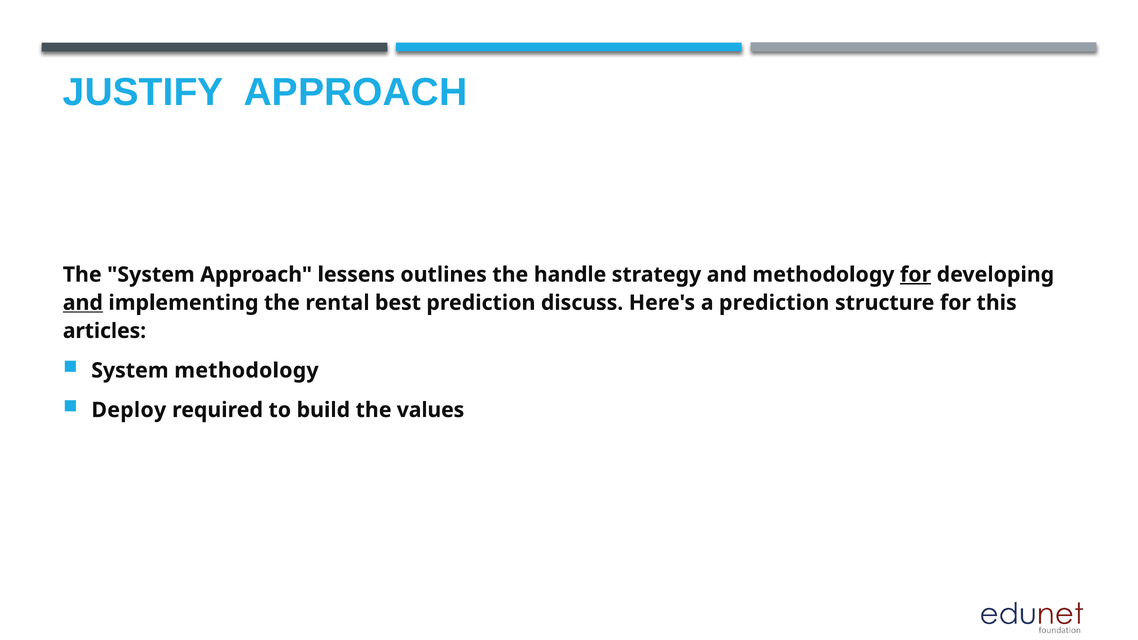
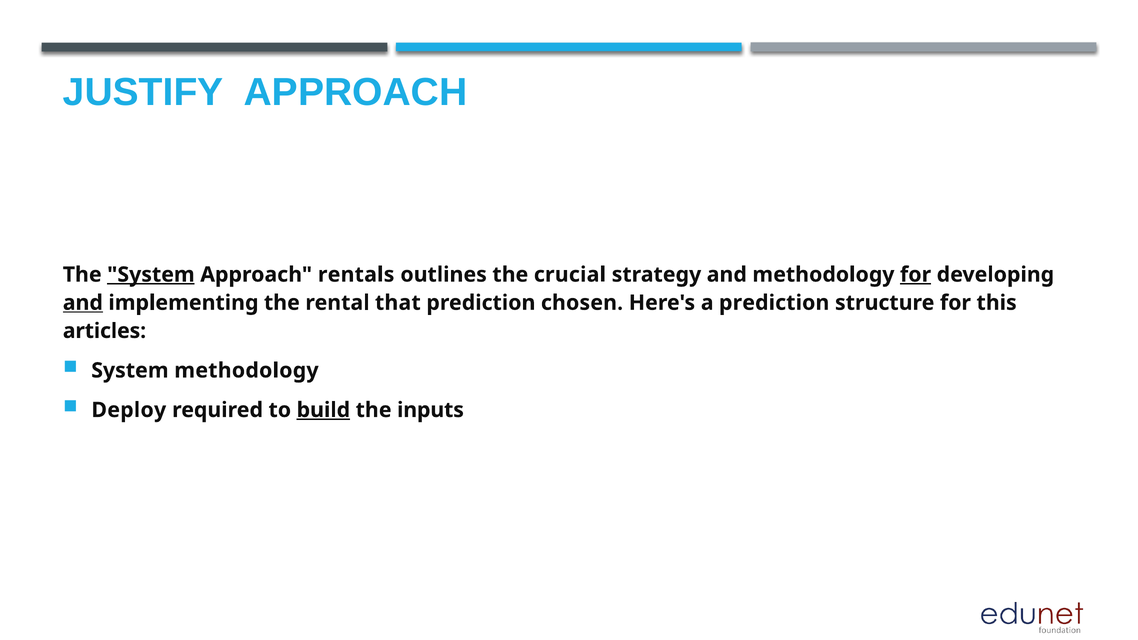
System underline: none -> present (151, 275)
lessens: lessens -> rentals (356, 275)
handle: handle -> crucial (570, 275)
best: best -> that (398, 303)
discuss: discuss -> chosen (582, 303)
build underline: none -> present (323, 410)
values: values -> inputs (430, 410)
